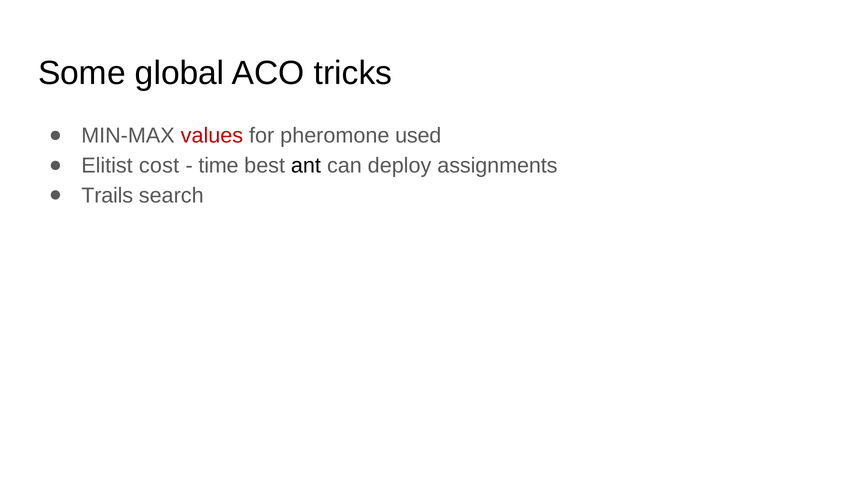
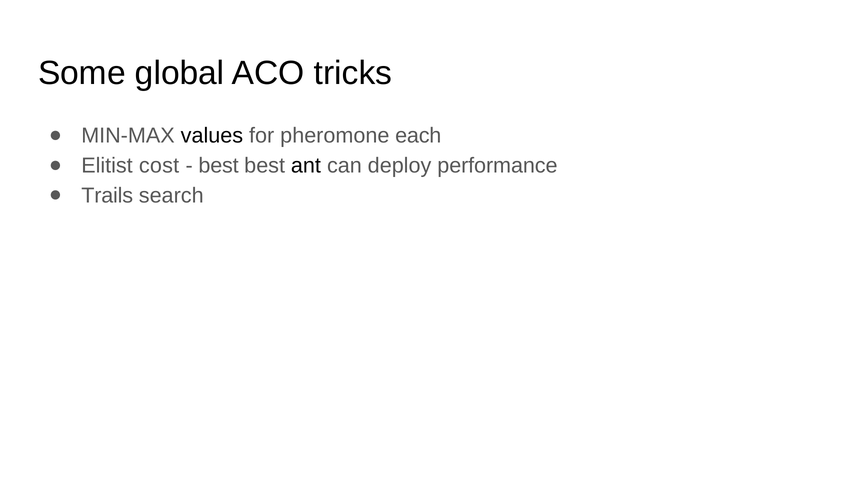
values colour: red -> black (212, 136)
used: used -> each (418, 136)
time: time -> best (219, 166)
assignments: assignments -> performance (497, 166)
